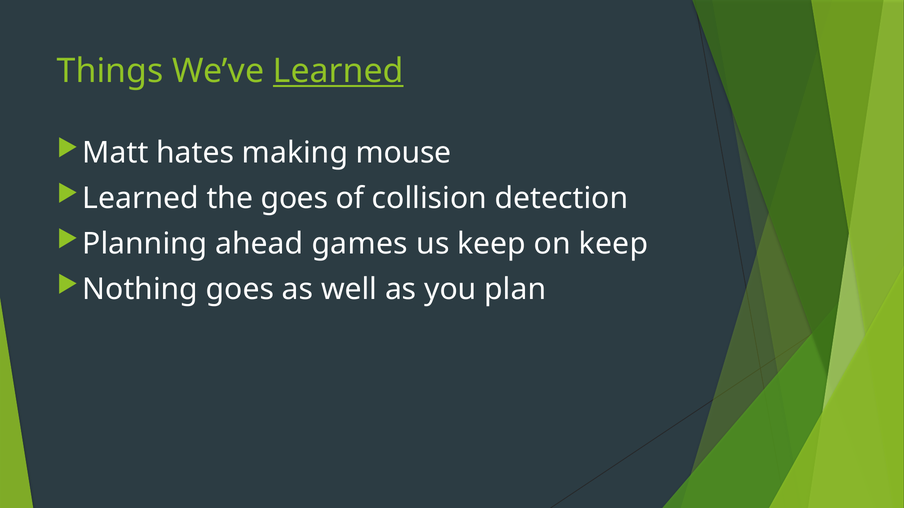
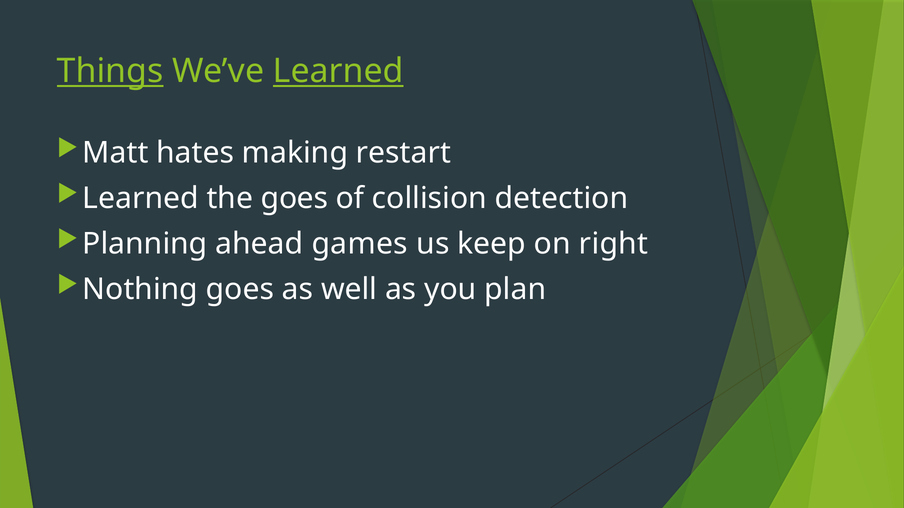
Things underline: none -> present (110, 71)
mouse: mouse -> restart (403, 153)
on keep: keep -> right (614, 244)
